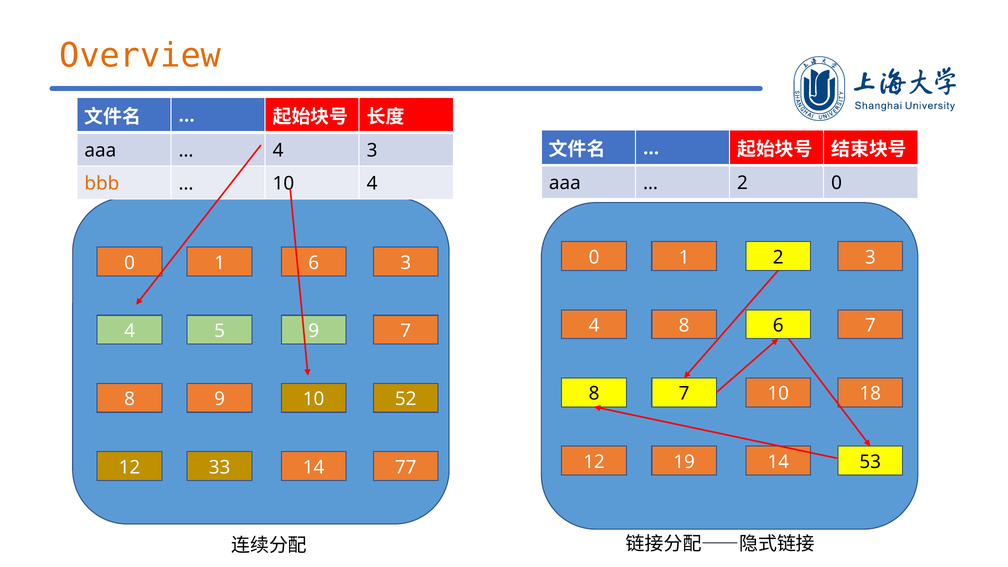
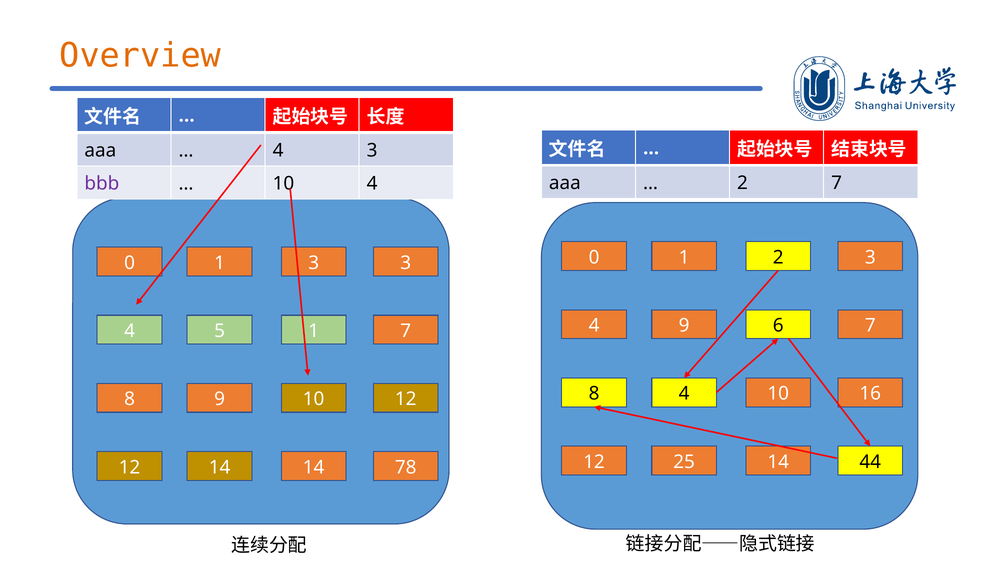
2 0: 0 -> 7 (837, 183)
bbb colour: orange -> purple (102, 184)
1 6: 6 -> 3 (314, 263)
4 8: 8 -> 9 (684, 326)
5 9: 9 -> 1 (314, 331)
8 7: 7 -> 4 (684, 394)
18: 18 -> 16 (870, 394)
10 52: 52 -> 12 (406, 399)
19: 19 -> 25 (684, 462)
53: 53 -> 44 (870, 462)
12 33: 33 -> 14 (220, 467)
77: 77 -> 78 (406, 467)
